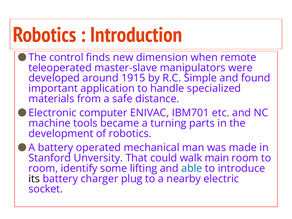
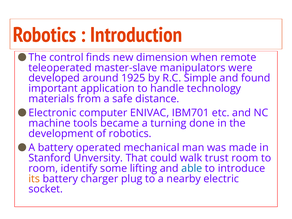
1915: 1915 -> 1925 (133, 78)
specialized: specialized -> technology (214, 88)
parts: parts -> done (202, 123)
main: main -> trust (217, 158)
its colour: black -> orange (34, 179)
